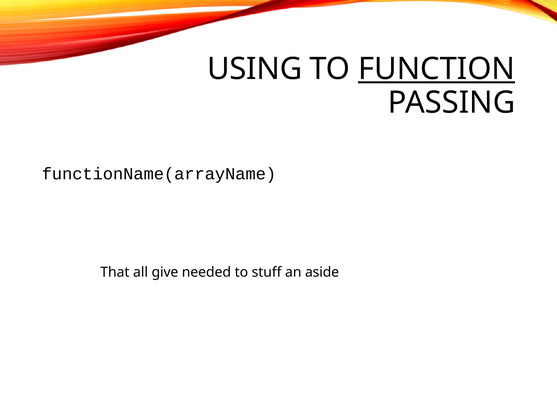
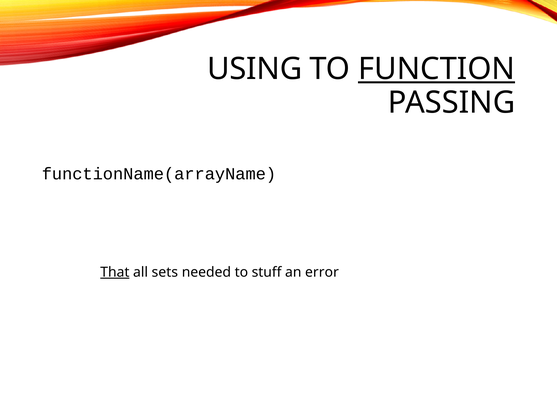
That underline: none -> present (115, 272)
give: give -> sets (165, 272)
aside: aside -> error (322, 272)
